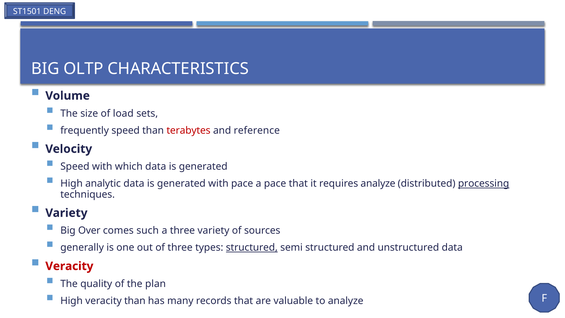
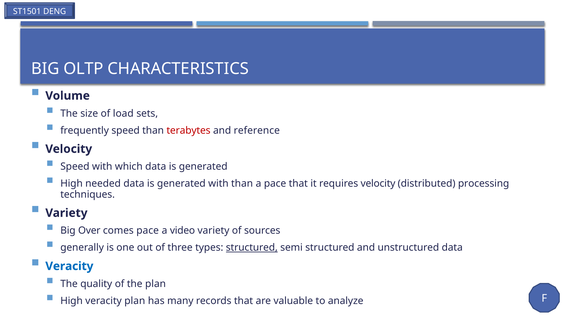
analytic: analytic -> needed (103, 183)
with pace: pace -> than (242, 183)
requires analyze: analyze -> velocity (378, 183)
processing underline: present -> none (484, 183)
comes such: such -> pace (148, 231)
a three: three -> video (182, 231)
Veracity colour: red -> blue (69, 266)
veracity than: than -> plan (135, 301)
